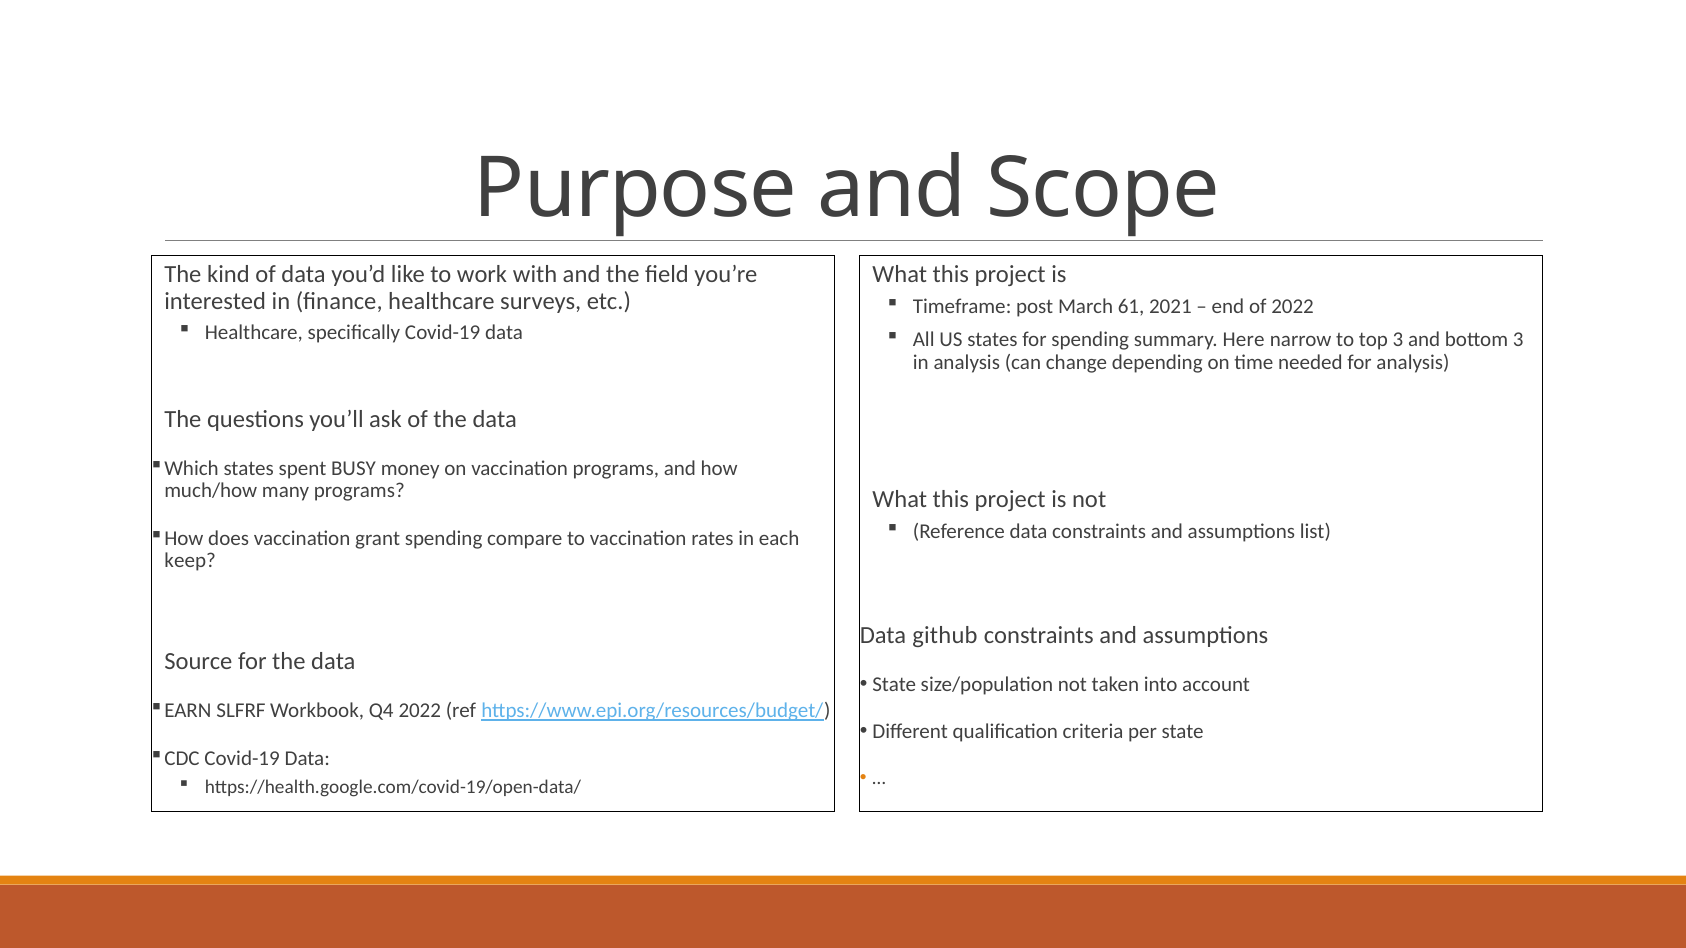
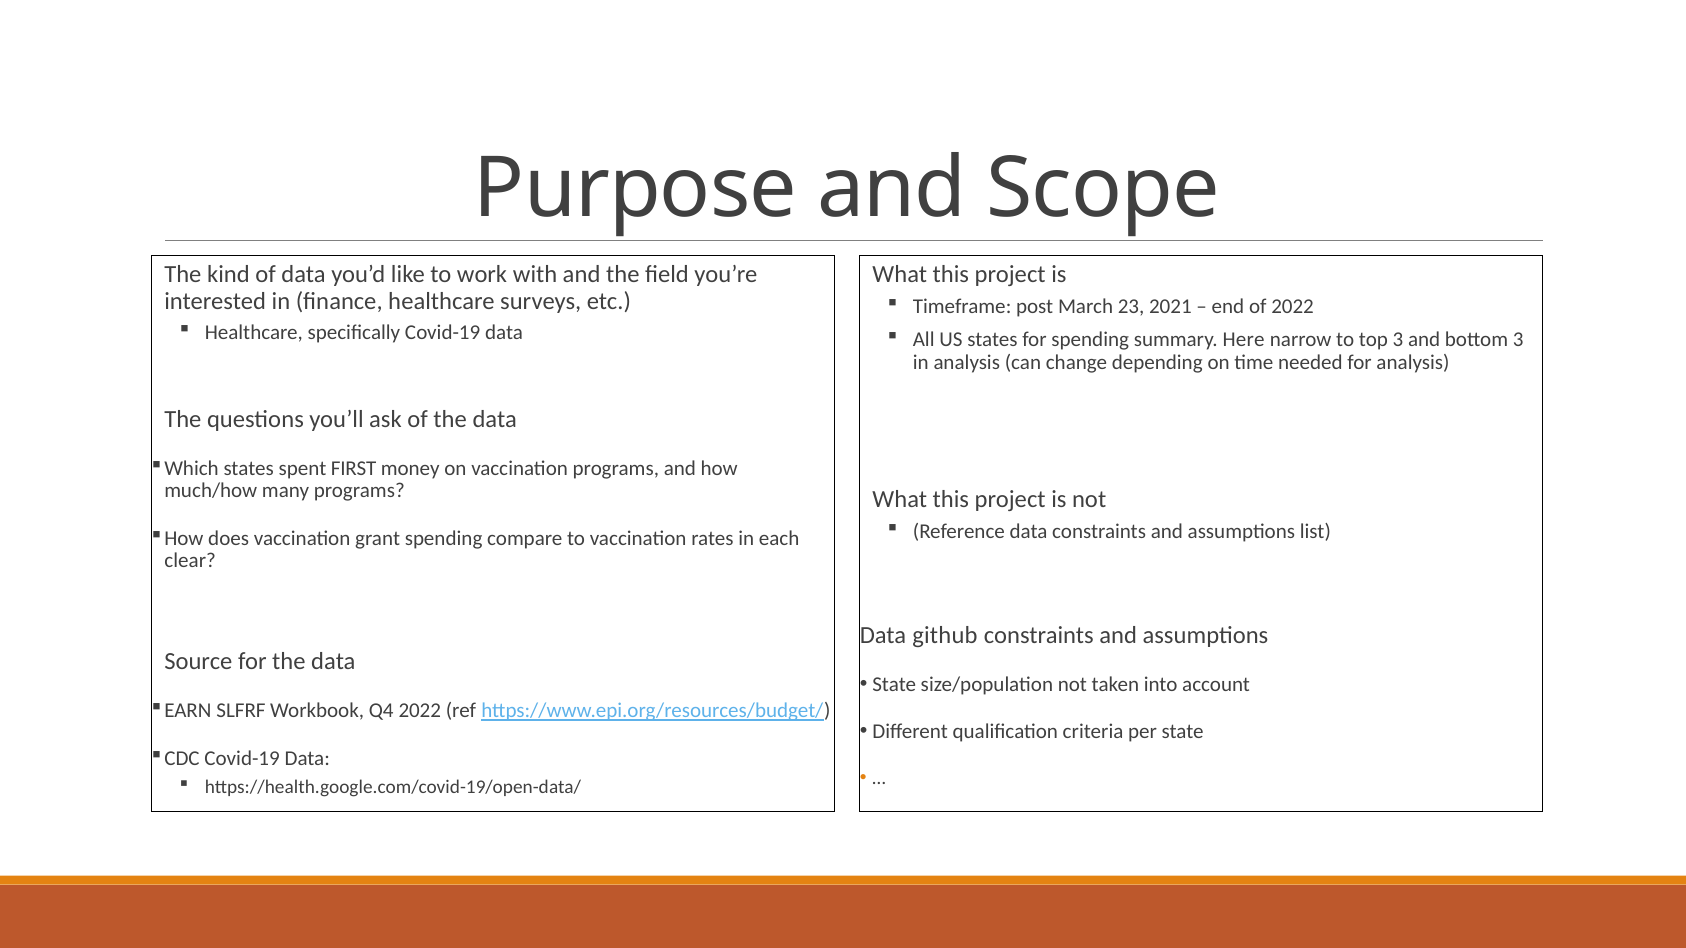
61: 61 -> 23 (1131, 306)
BUSY: BUSY -> FIRST (354, 468)
keep: keep -> clear (190, 561)
